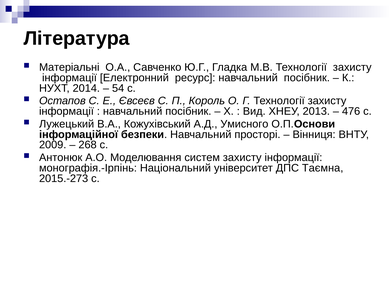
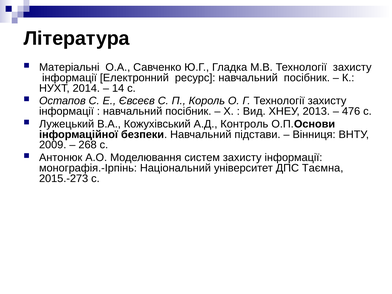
54: 54 -> 14 (118, 88)
Умисного: Умисного -> Контроль (244, 124)
просторі: просторі -> підстави (257, 134)
